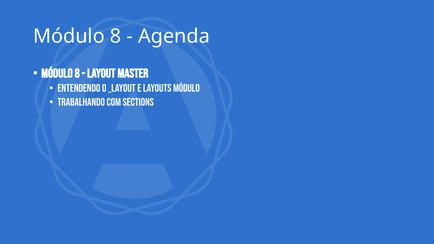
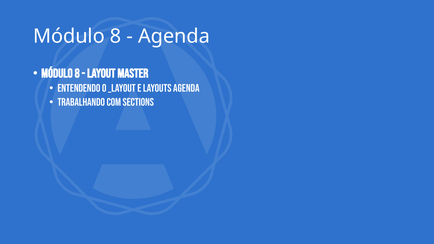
Layouts Módulo: Módulo -> Agenda (186, 88)
